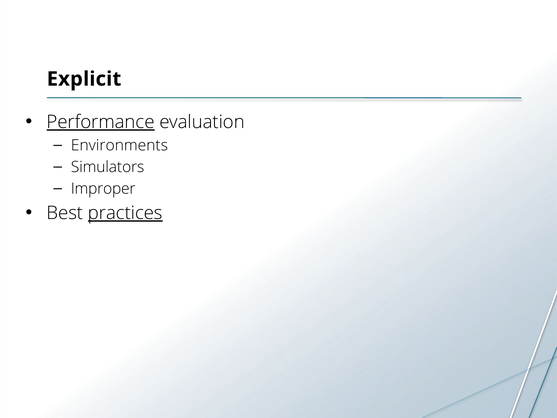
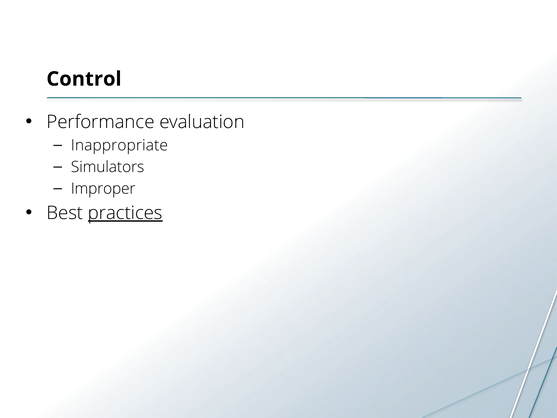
Explicit: Explicit -> Control (84, 79)
Performance underline: present -> none (101, 122)
Environments: Environments -> Inappropriate (119, 145)
